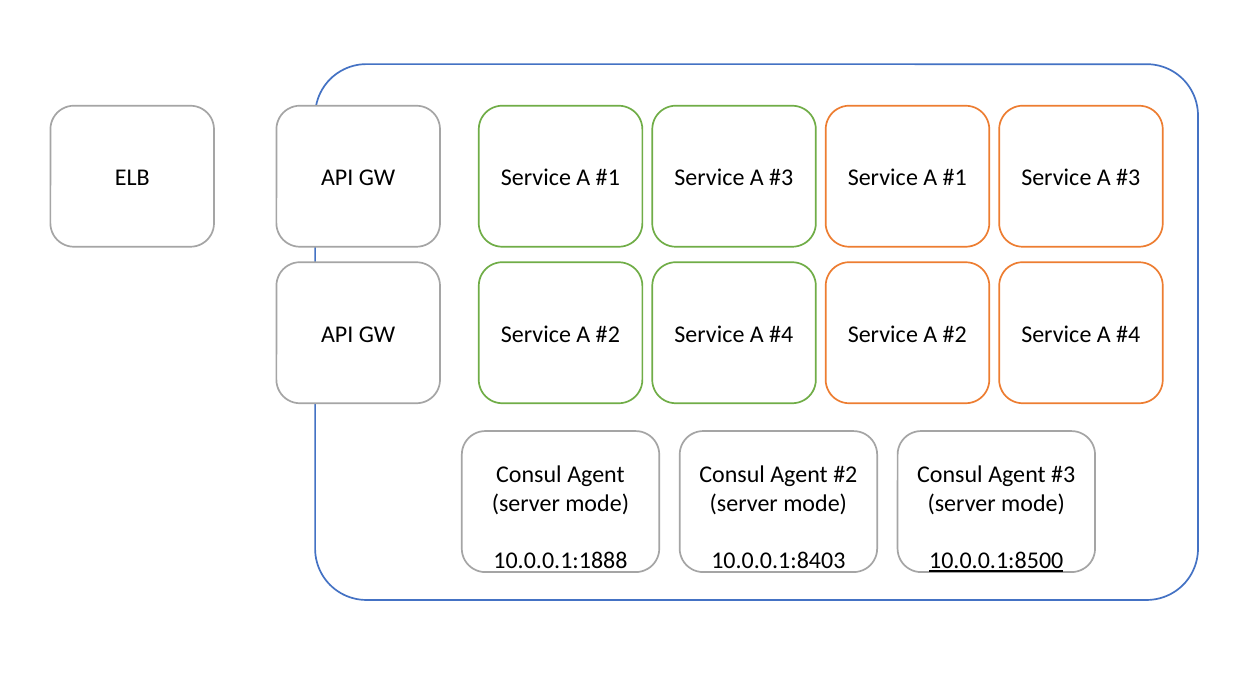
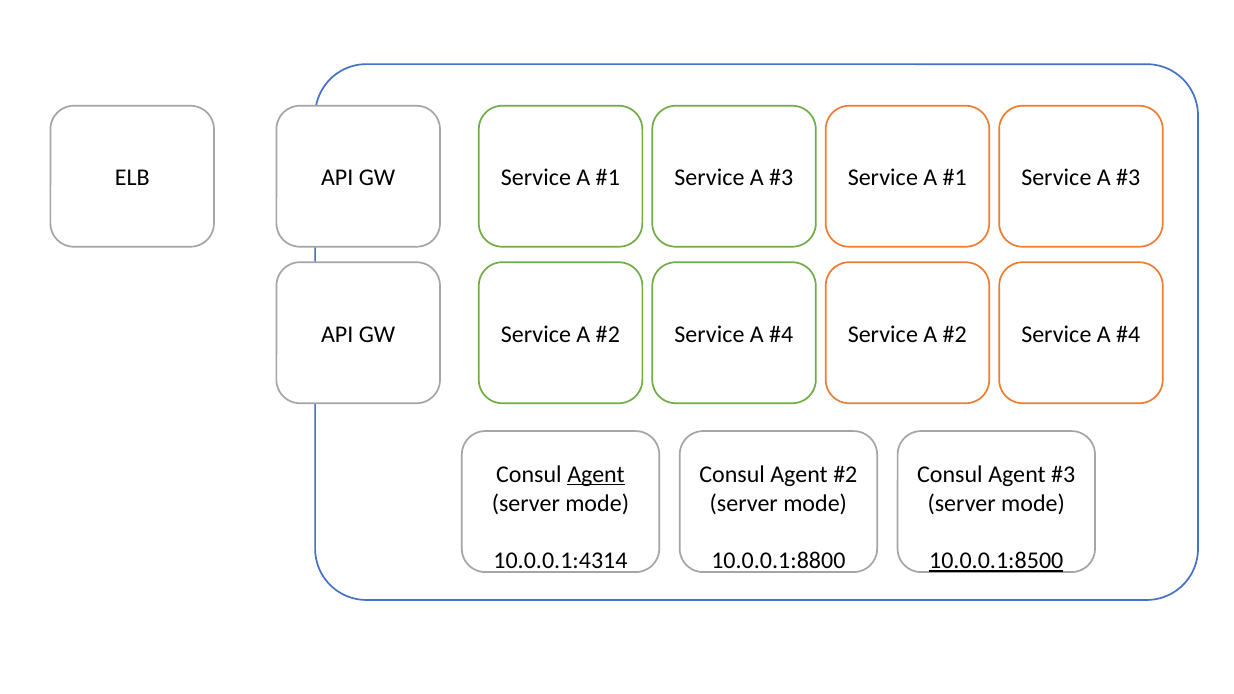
Agent underline: none -> present (596, 475)
10.0.0.1:1888: 10.0.0.1:1888 -> 10.0.0.1:4314 (560, 561)
10.0.0.1:8403: 10.0.0.1:8403 -> 10.0.0.1:8800 (778, 561)
